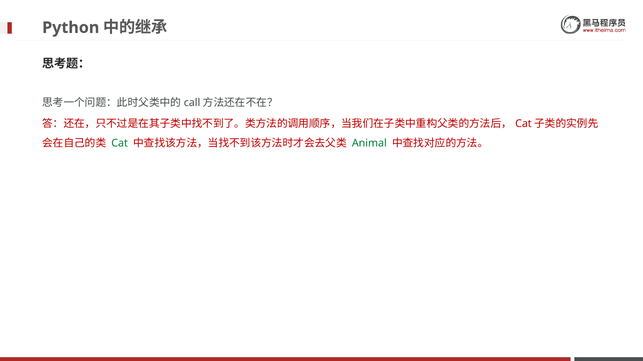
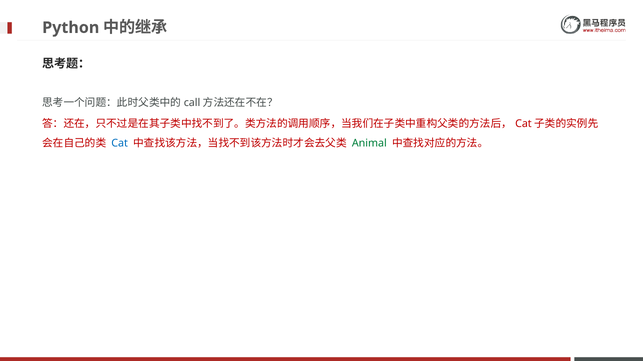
Cat colour: green -> blue (120, 143)
